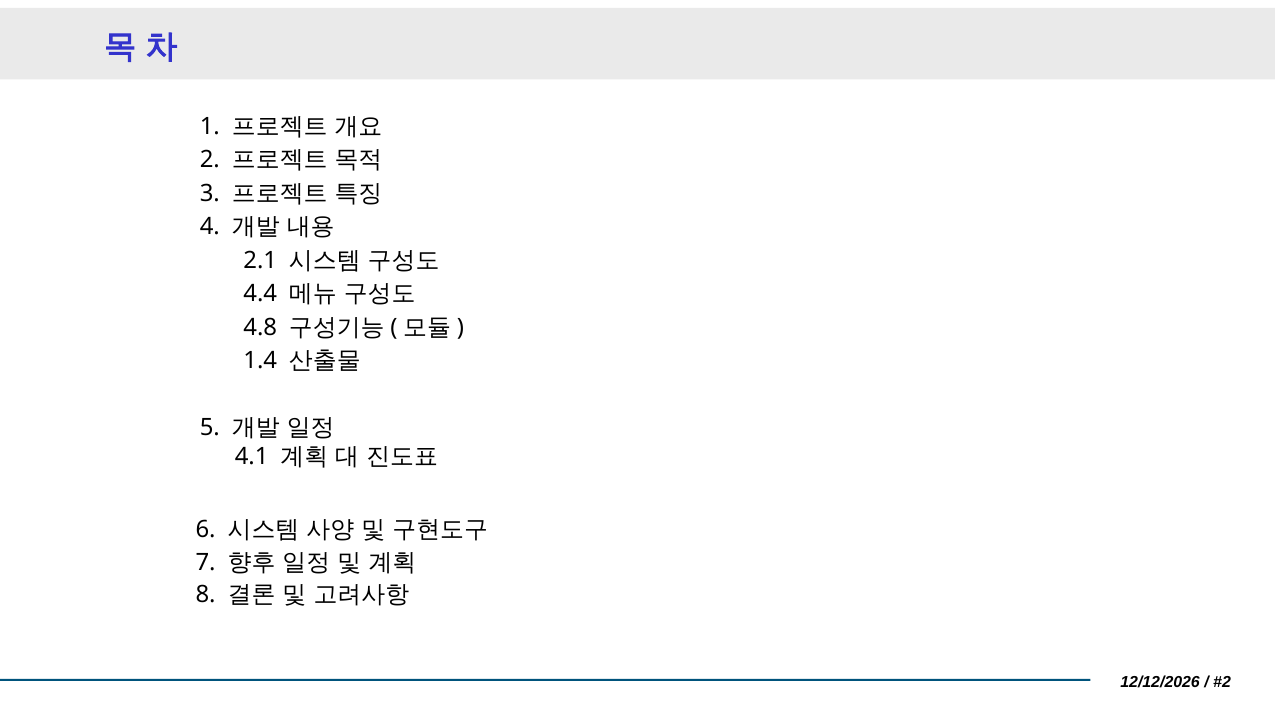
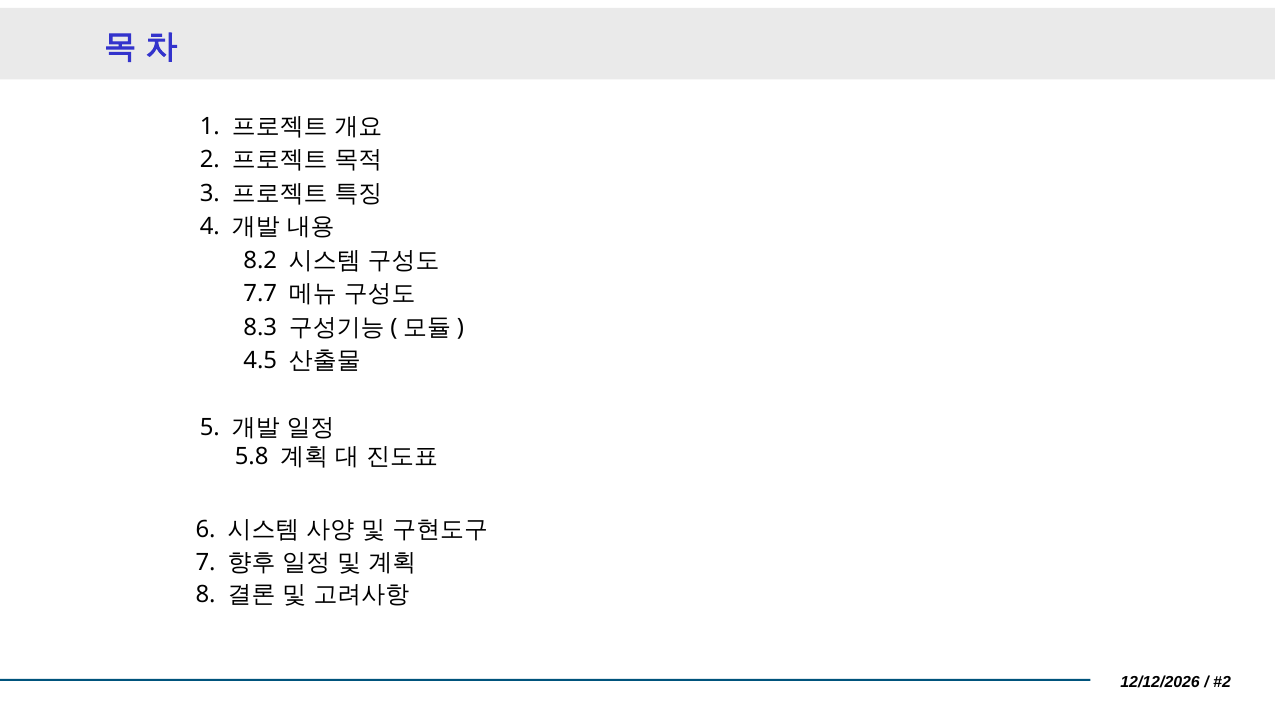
2.1: 2.1 -> 8.2 (260, 260)
4.4: 4.4 -> 7.7 (260, 294)
4.8: 4.8 -> 8.3 (260, 327)
1.4: 1.4 -> 4.5 (260, 361)
4.1: 4.1 -> 5.8 (252, 456)
